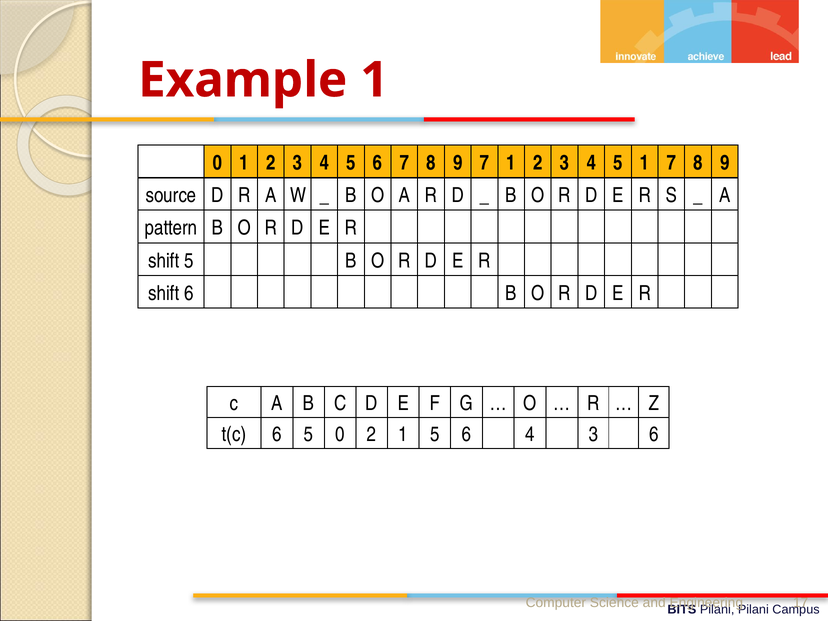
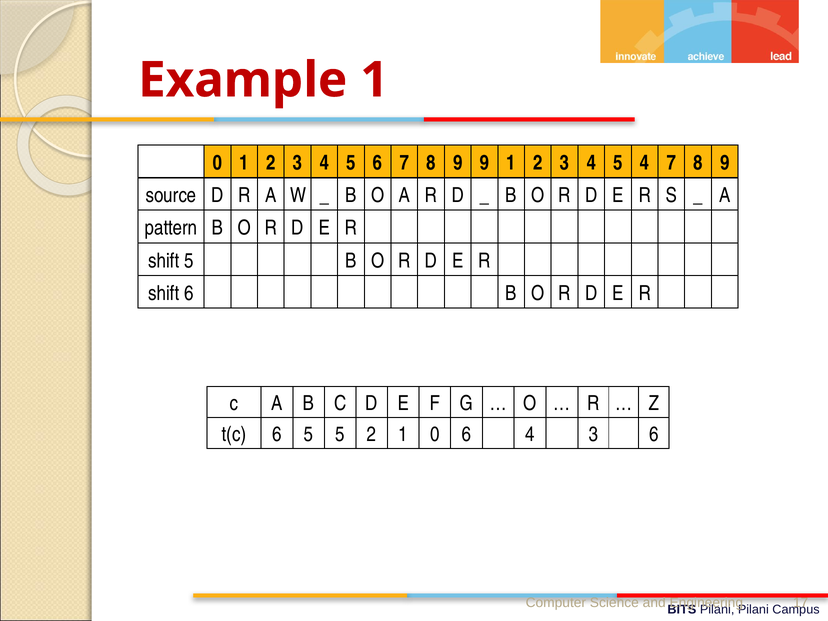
9 7: 7 -> 9 (484, 163)
5 1: 1 -> 4 (645, 163)
5 0: 0 -> 5 (340, 434)
2 1 5: 5 -> 0 (435, 434)
